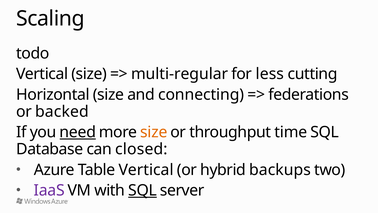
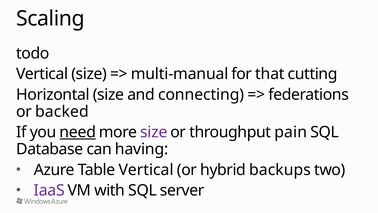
multi-regular: multi-regular -> multi-manual (180, 74)
less: less -> that (270, 74)
size colour: orange -> purple (154, 132)
time: time -> pain (291, 132)
closed: closed -> having (142, 149)
SQL underline: present -> none (143, 190)
